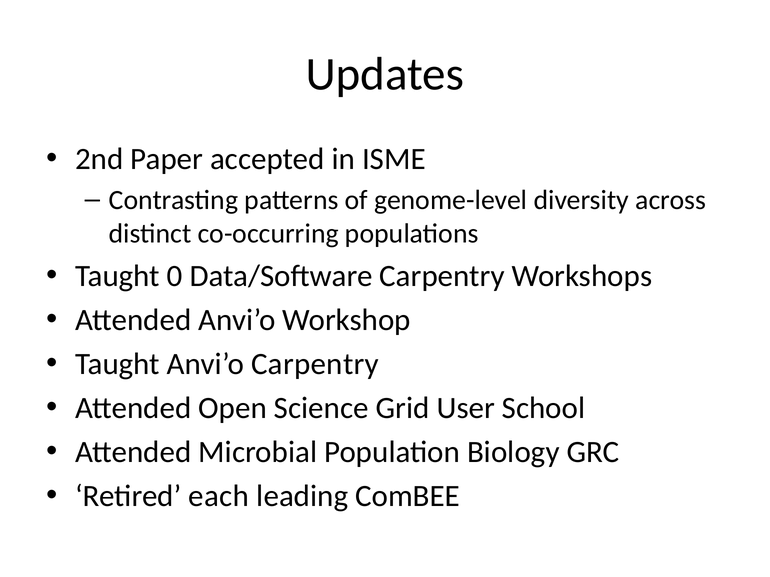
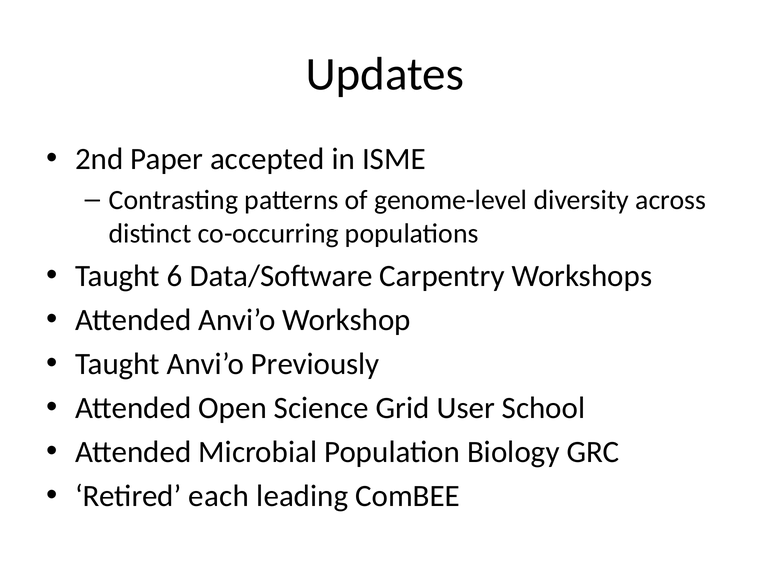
0: 0 -> 6 (175, 276)
Anvi’o Carpentry: Carpentry -> Previously (315, 364)
